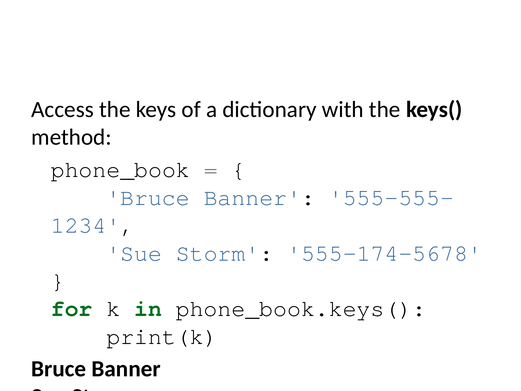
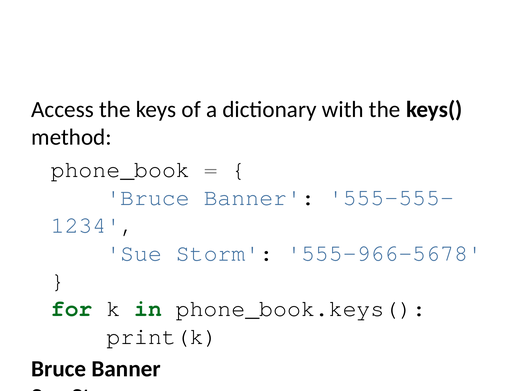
555-174-5678: 555-174-5678 -> 555-966-5678 (384, 253)
